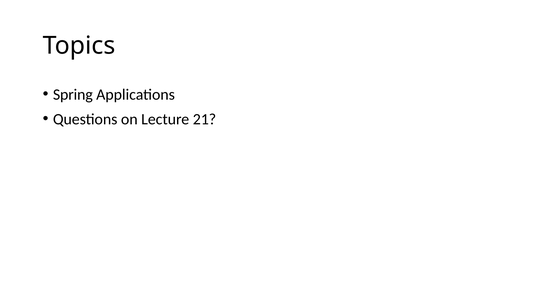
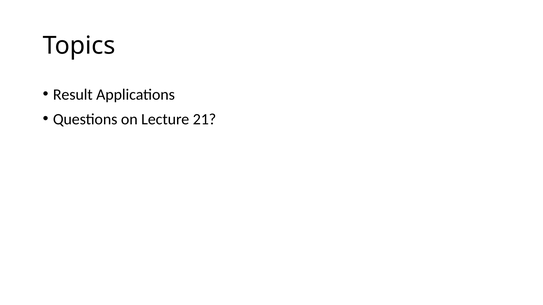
Spring: Spring -> Result (73, 95)
